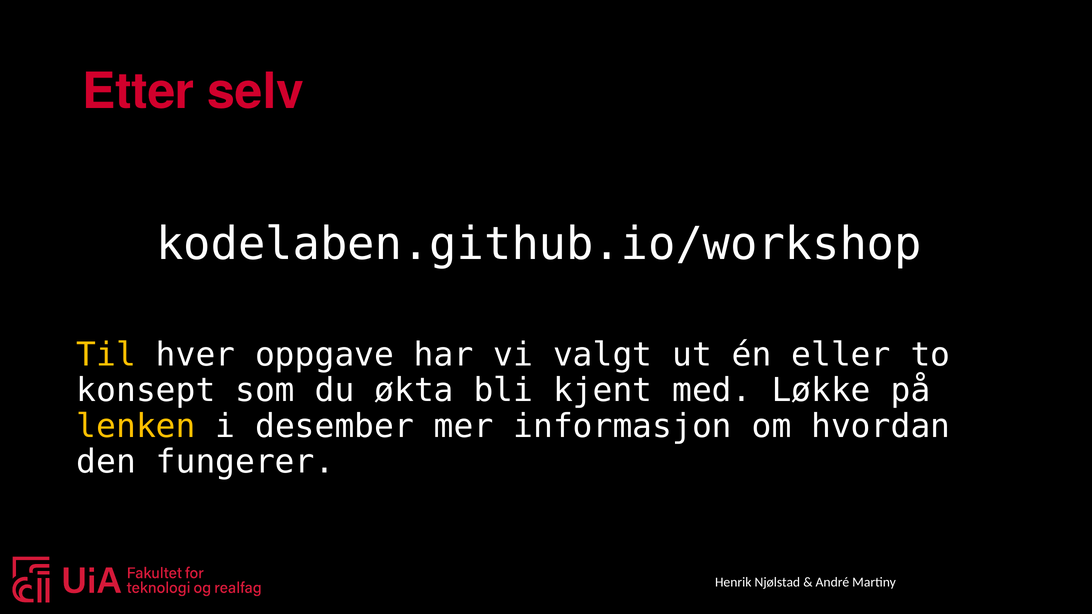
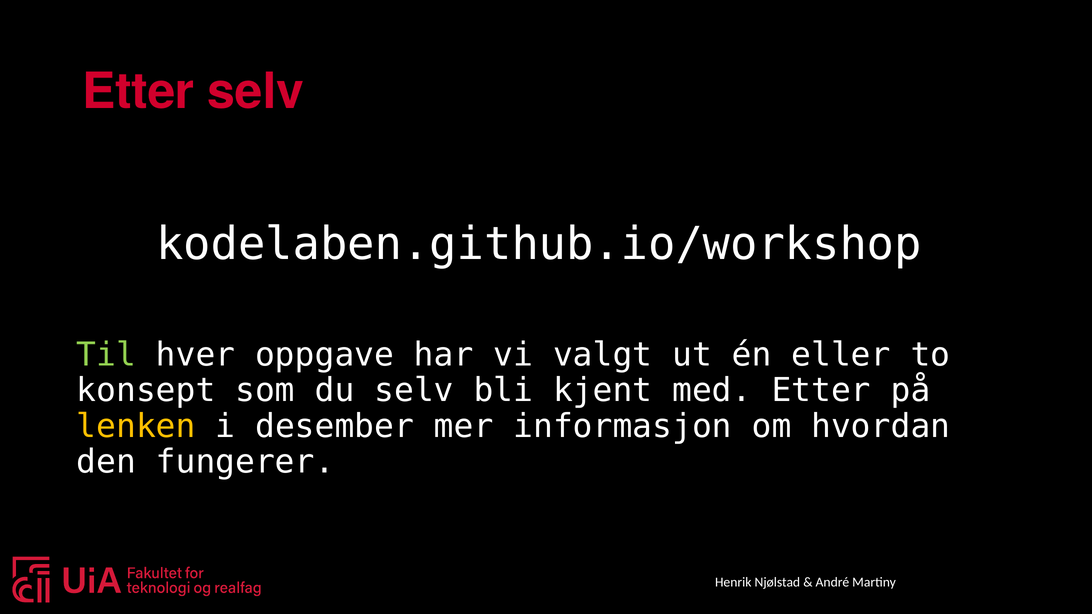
Til colour: yellow -> light green (106, 355)
du økta: økta -> selv (414, 391)
med Løkke: Løkke -> Etter (821, 391)
